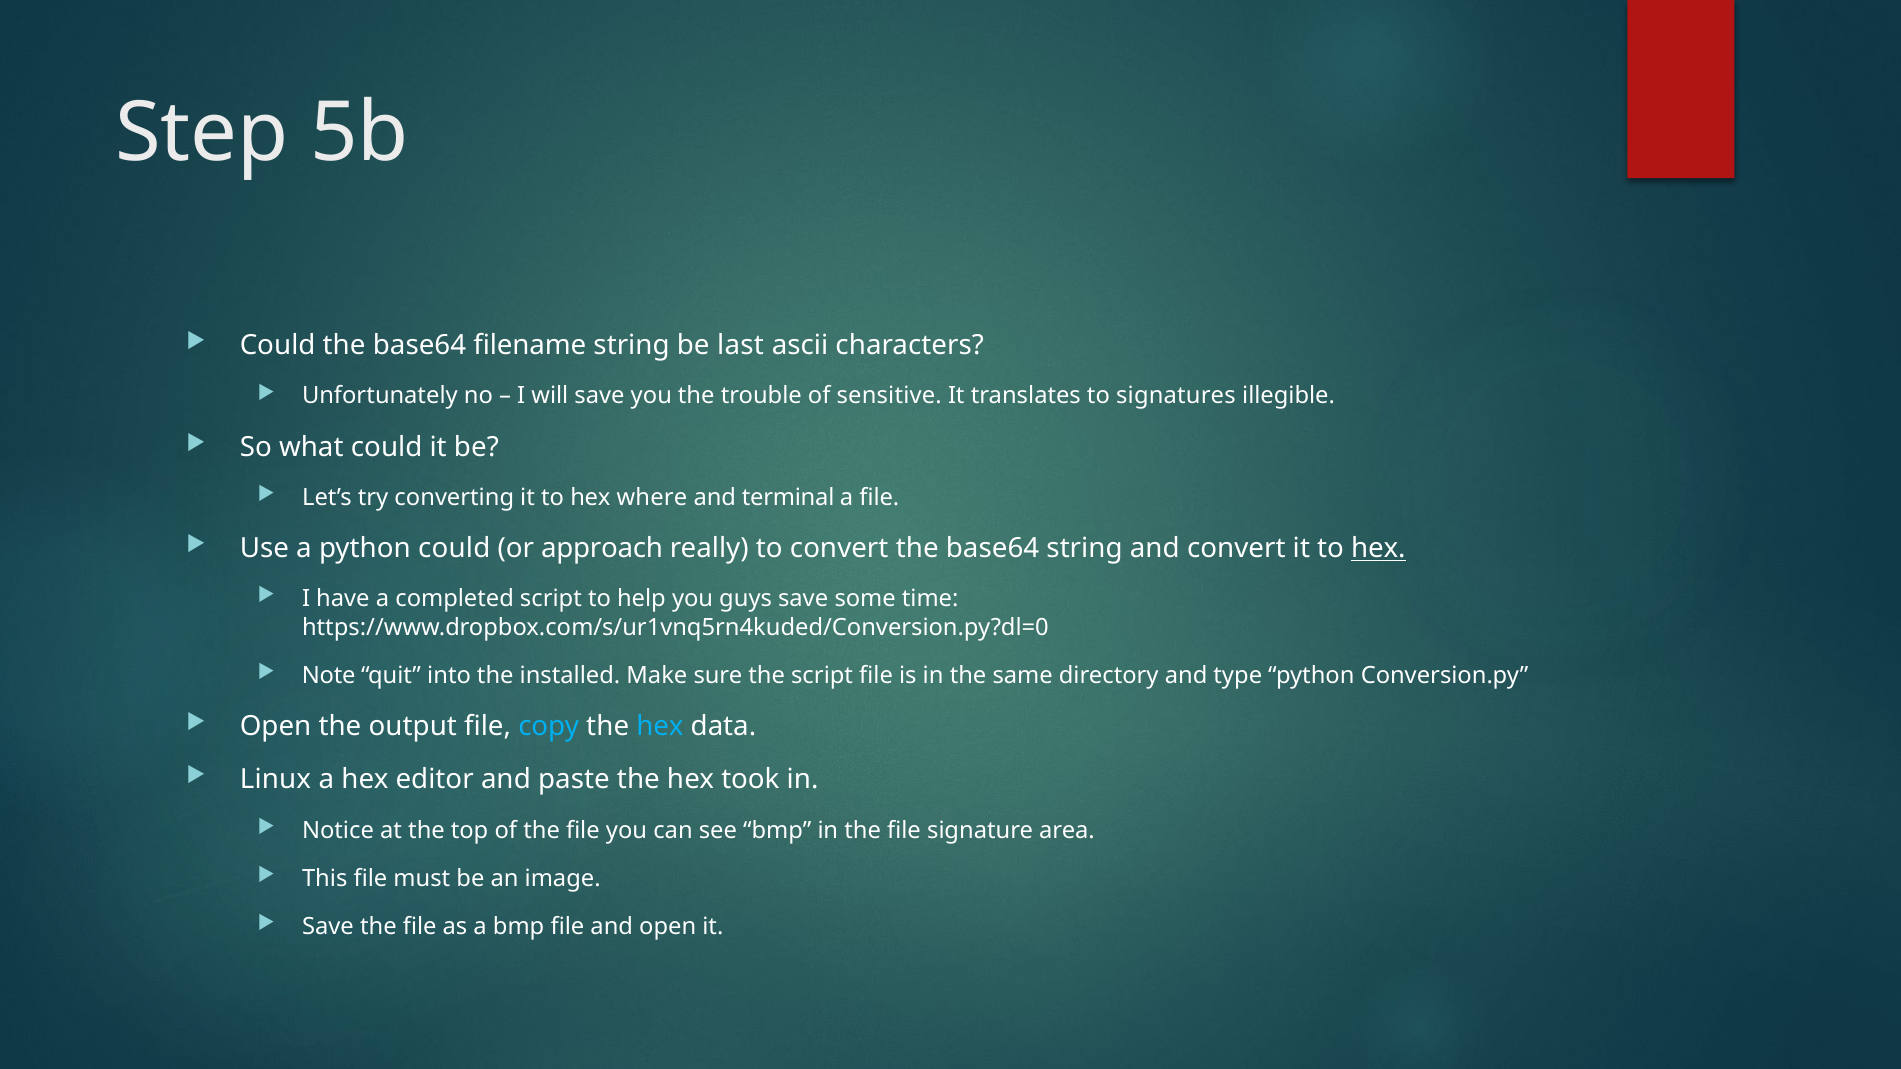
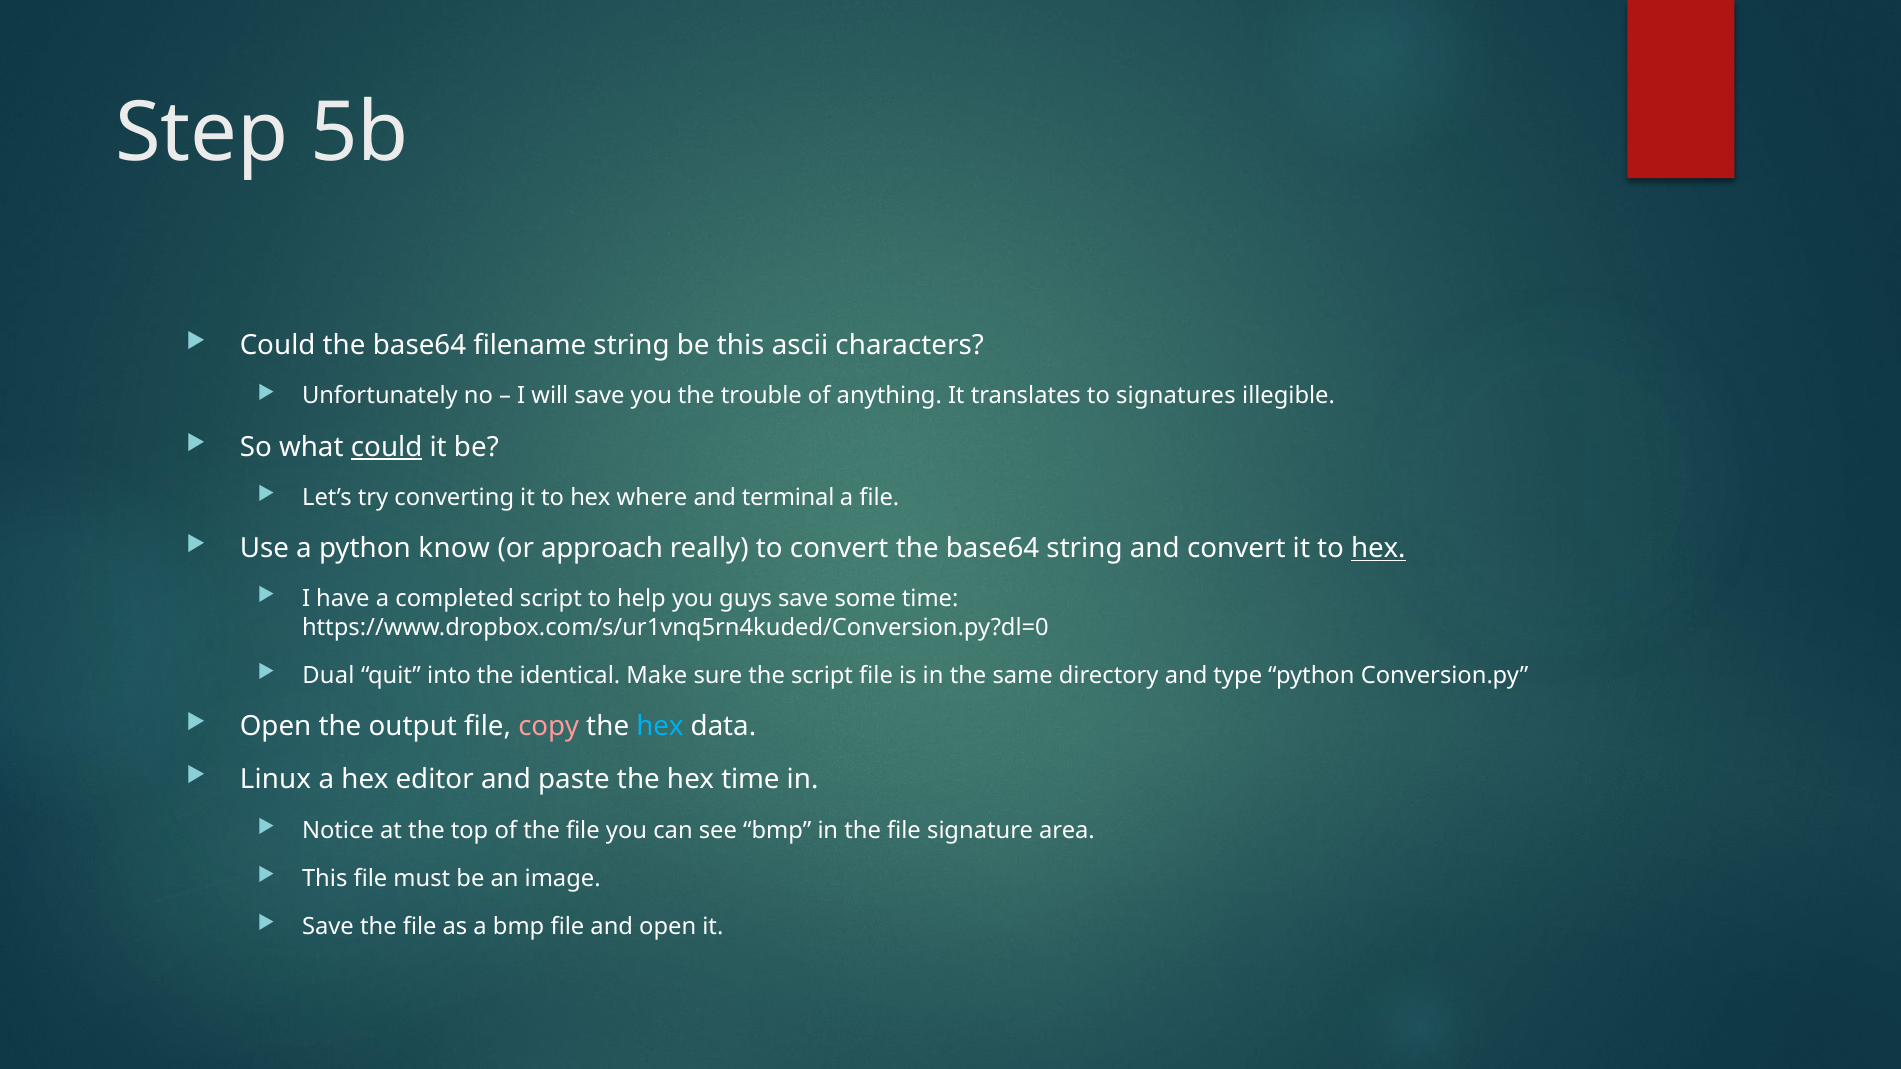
be last: last -> this (741, 346)
sensitive: sensitive -> anything (889, 396)
could underline: none -> present (387, 447)
python could: could -> know (454, 549)
Note: Note -> Dual (328, 676)
installed: installed -> identical (570, 676)
copy colour: light blue -> pink (549, 727)
hex took: took -> time (750, 780)
